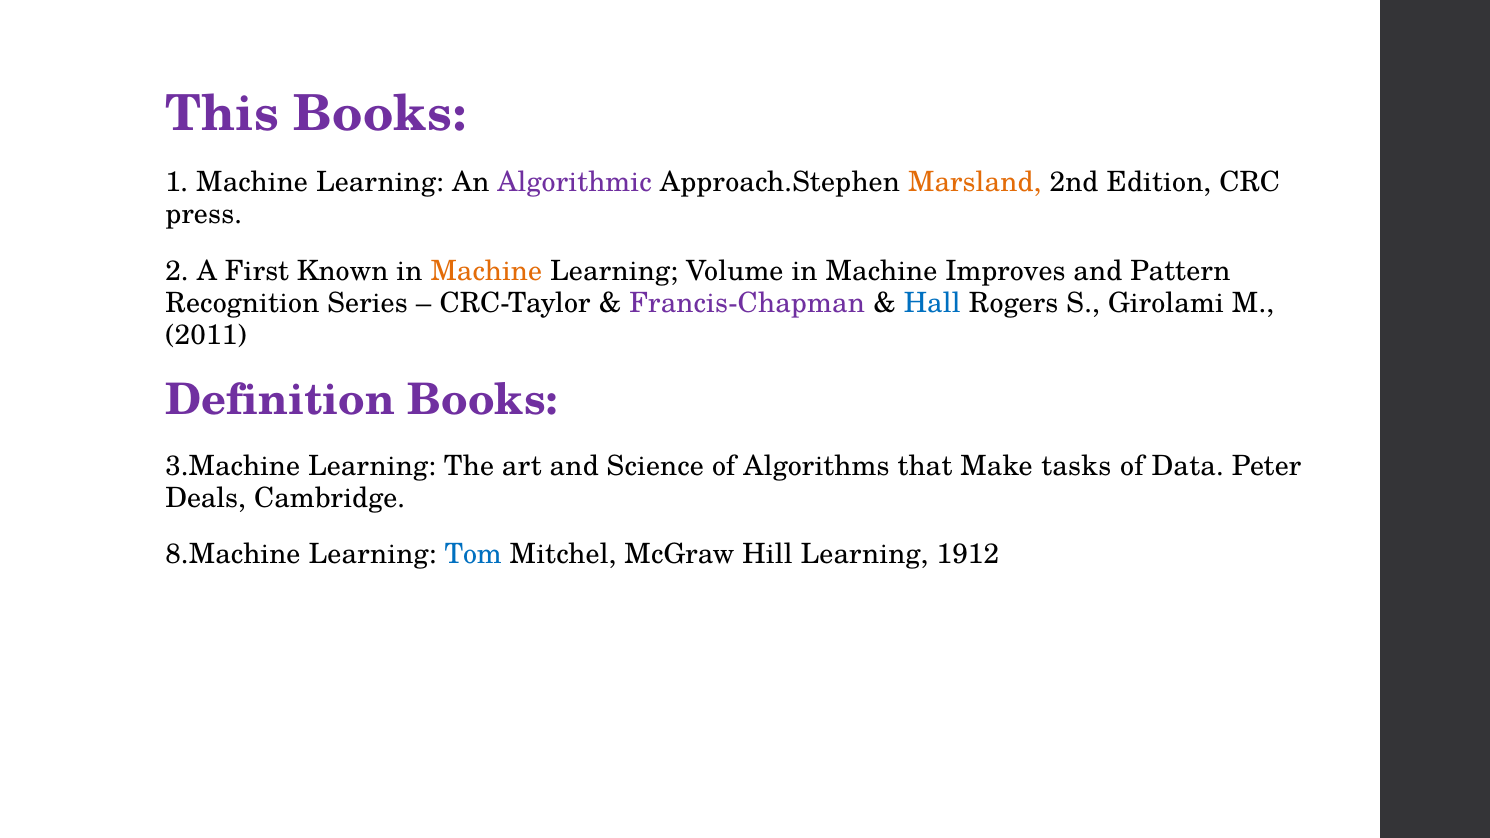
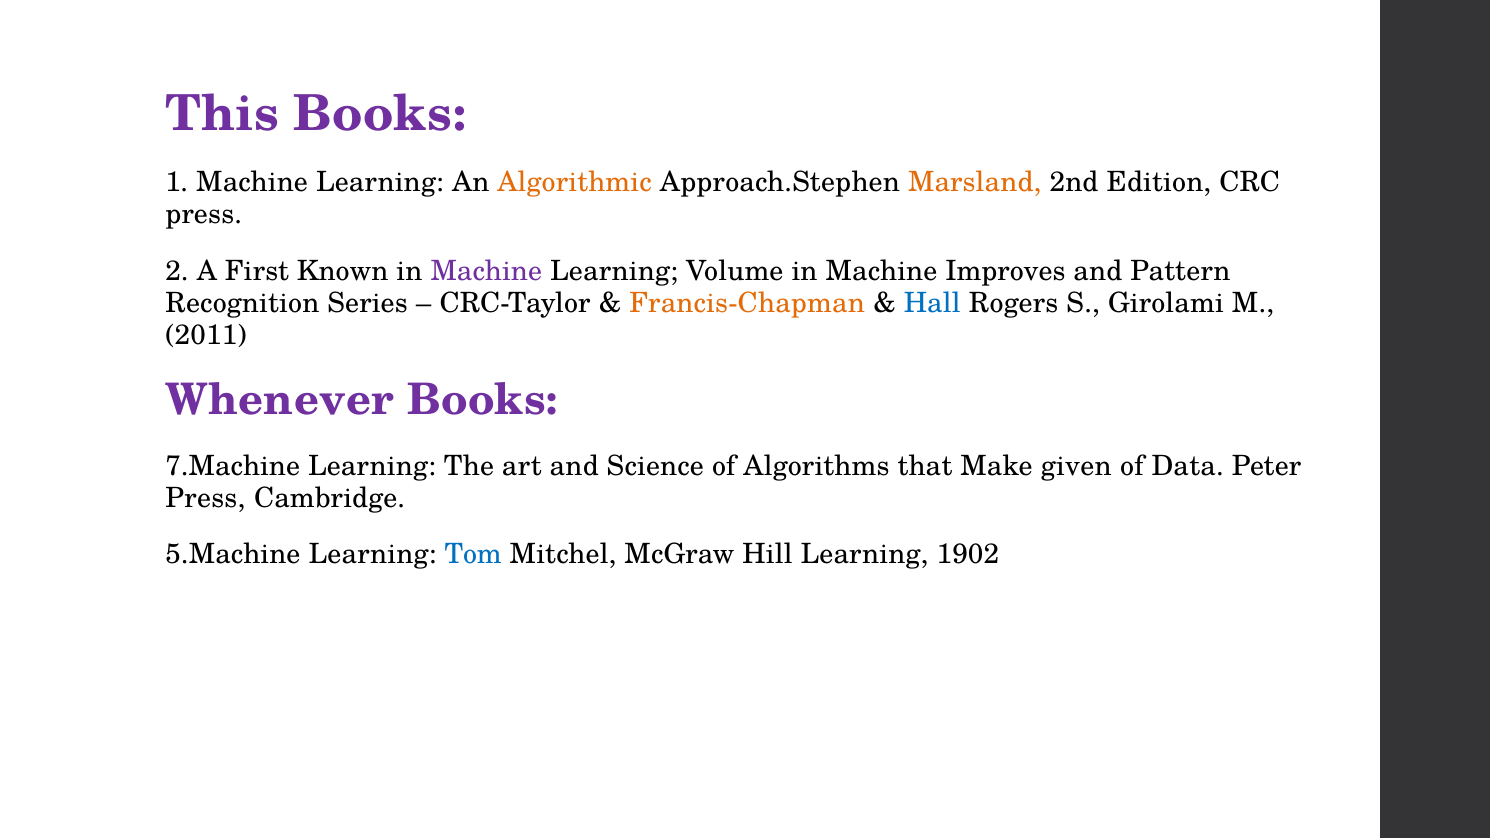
Algorithmic colour: purple -> orange (575, 183)
Machine colour: orange -> purple (486, 271)
Francis-Chapman colour: purple -> orange (747, 303)
Definition: Definition -> Whenever (280, 401)
3.Machine: 3.Machine -> 7.Machine (233, 466)
tasks: tasks -> given (1076, 466)
Deals: Deals -> Press (205, 498)
8.Machine: 8.Machine -> 5.Machine (233, 555)
1912: 1912 -> 1902 (968, 555)
